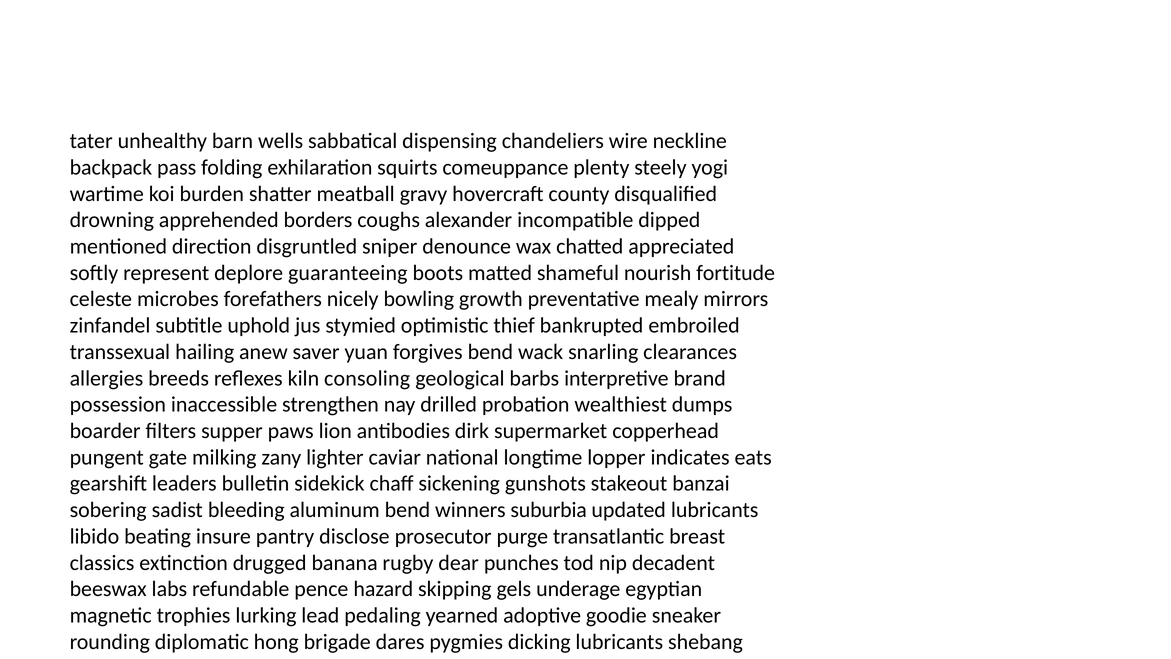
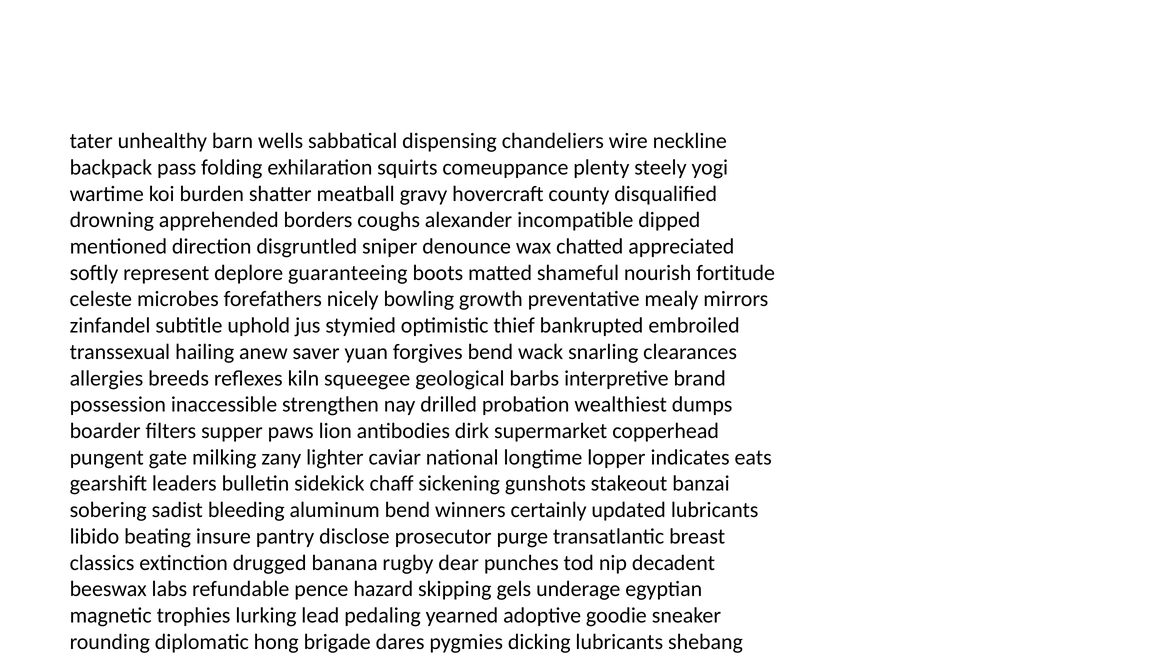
kiln consoling: consoling -> squeegee (367, 378)
winners suburbia: suburbia -> certainly (549, 510)
